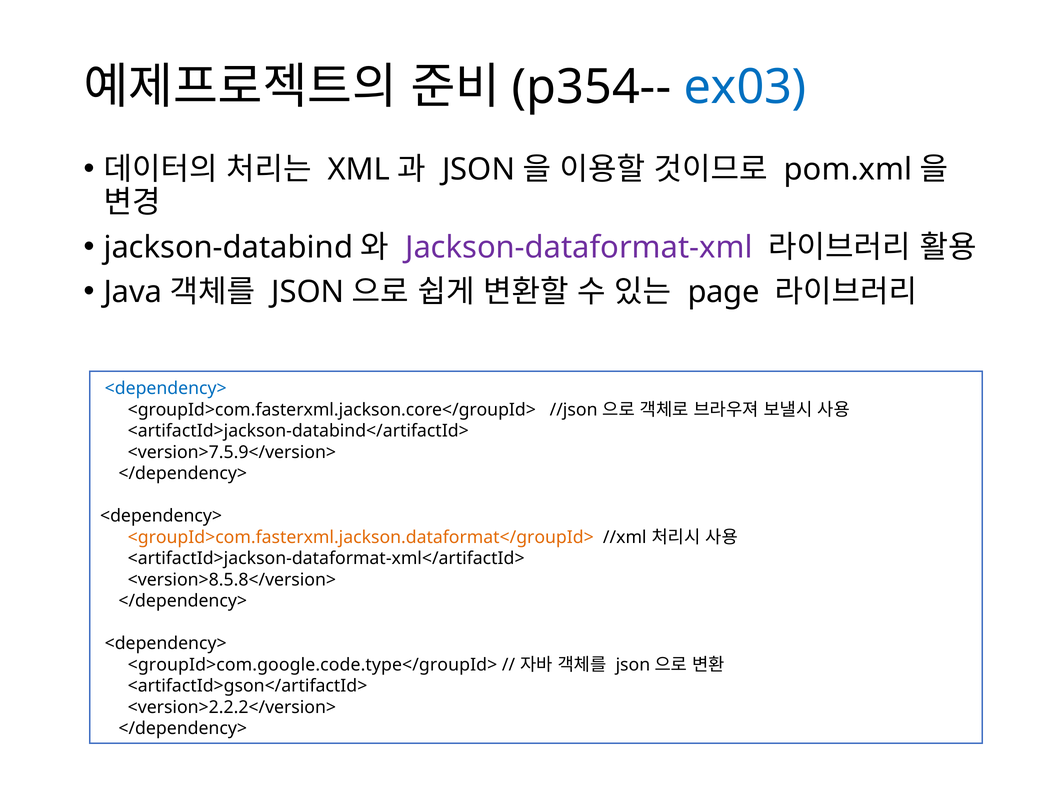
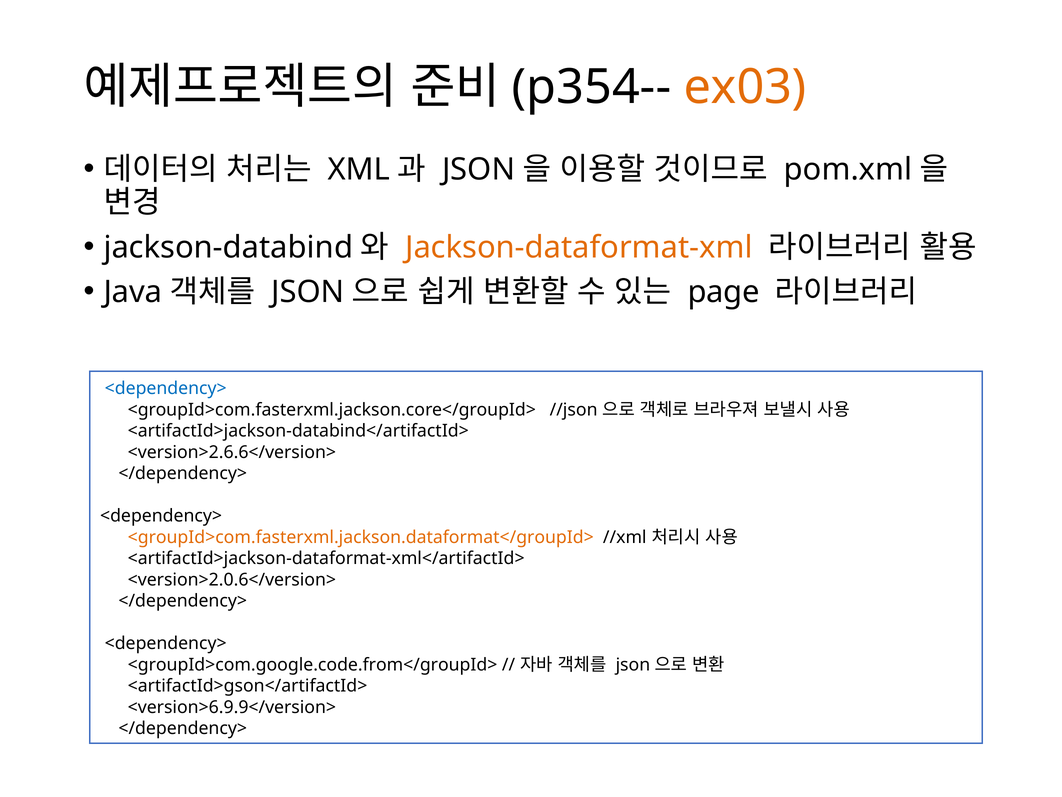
ex03 colour: blue -> orange (745, 87)
Jackson-dataformat-xml colour: purple -> orange (579, 247)
<version>7.5.9</version>: <version>7.5.9</version> -> <version>2.6.6</version> (232, 452)
<version>8.5.8</version>: <version>8.5.8</version> -> <version>2.0.6</version> (232, 579)
<groupId>com.google.code.type</groupId>: <groupId>com.google.code.type</groupId> -> <groupId>com.google.code.from</groupId> (313, 664)
<version>2.2.2</version>: <version>2.2.2</version> -> <version>6.9.9</version> (232, 707)
